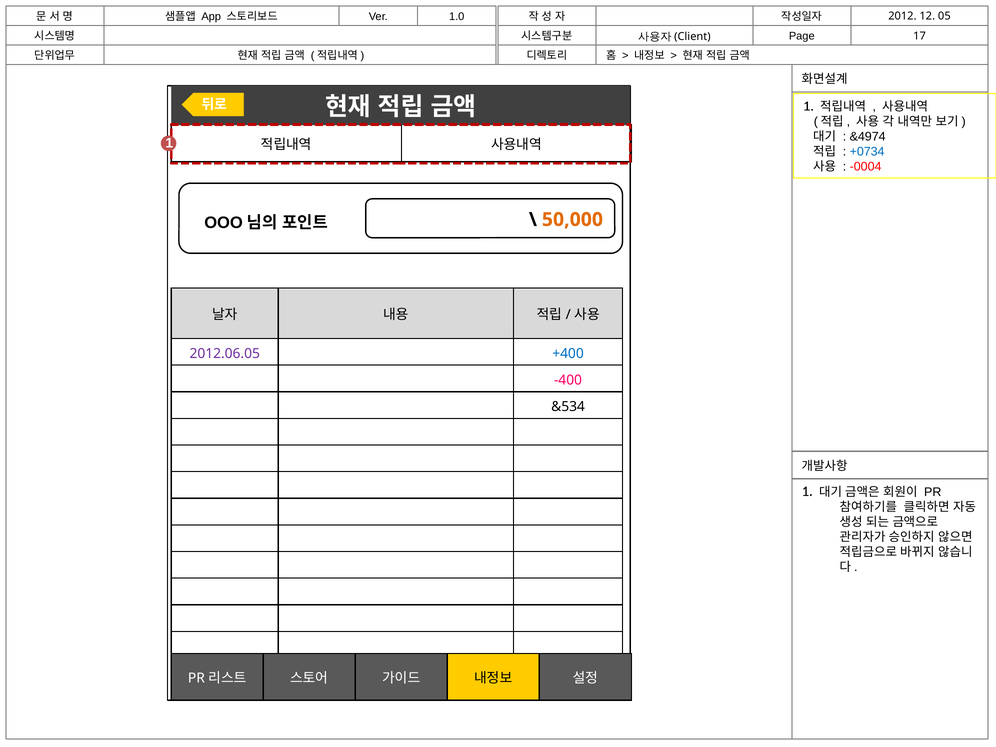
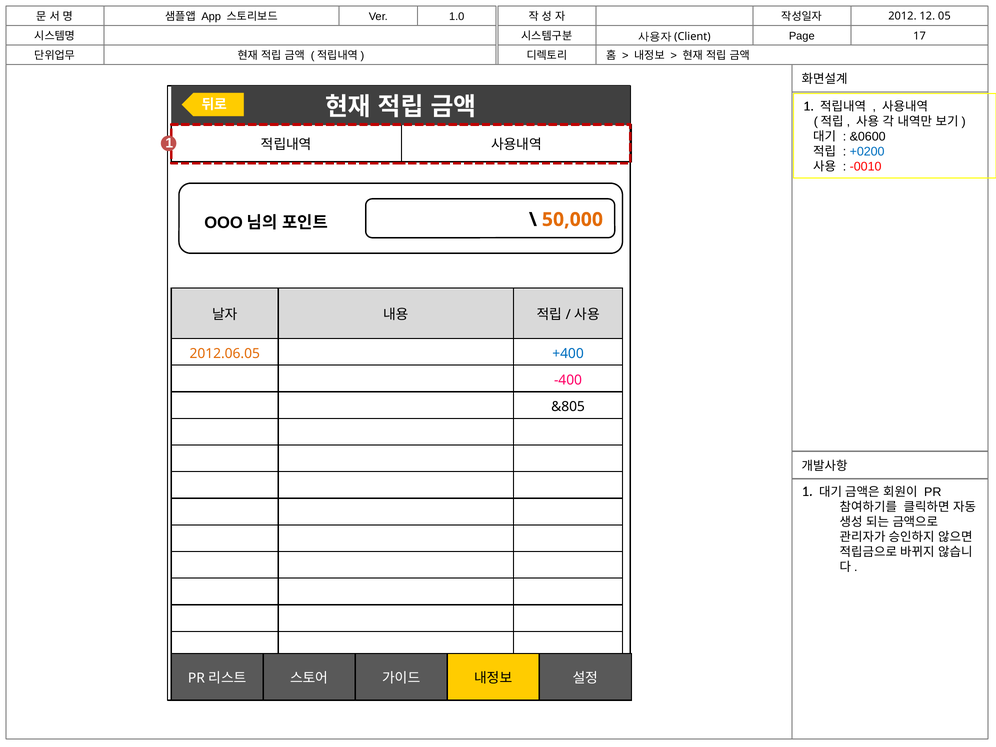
&4974: &4974 -> &0600 (868, 137)
+0734: +0734 -> +0200 (867, 152)
-0004: -0004 -> -0010 (866, 166)
2012.06.05 colour: purple -> orange (225, 354)
&534: &534 -> &805 (568, 407)
